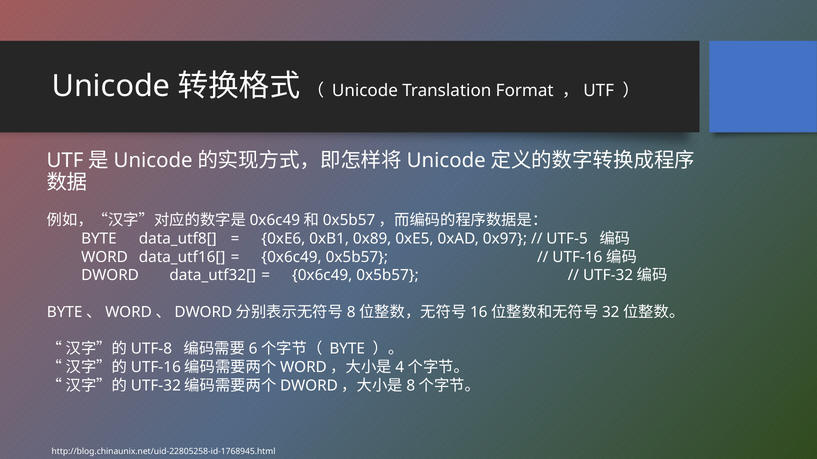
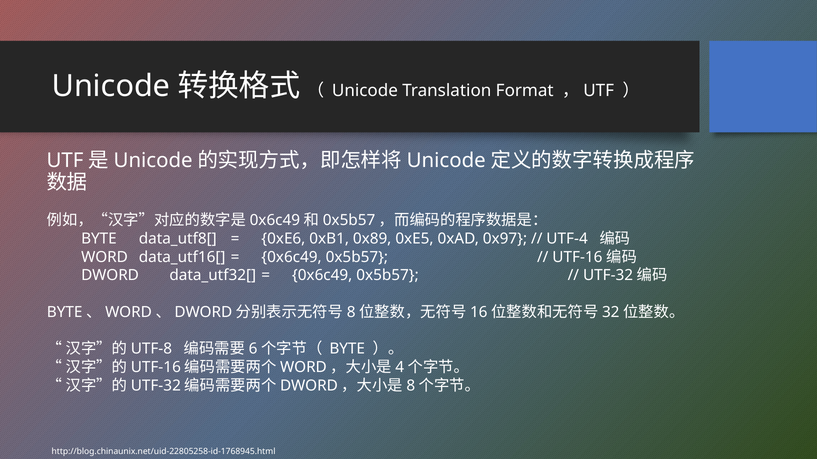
UTF-5: UTF-5 -> UTF-4 (567, 239)
